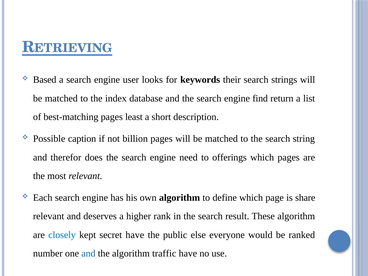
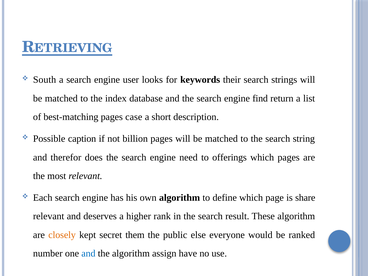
Based: Based -> South (45, 80)
least: least -> case (134, 117)
closely colour: blue -> orange (62, 235)
secret have: have -> them (135, 235)
traffic: traffic -> assign (164, 254)
